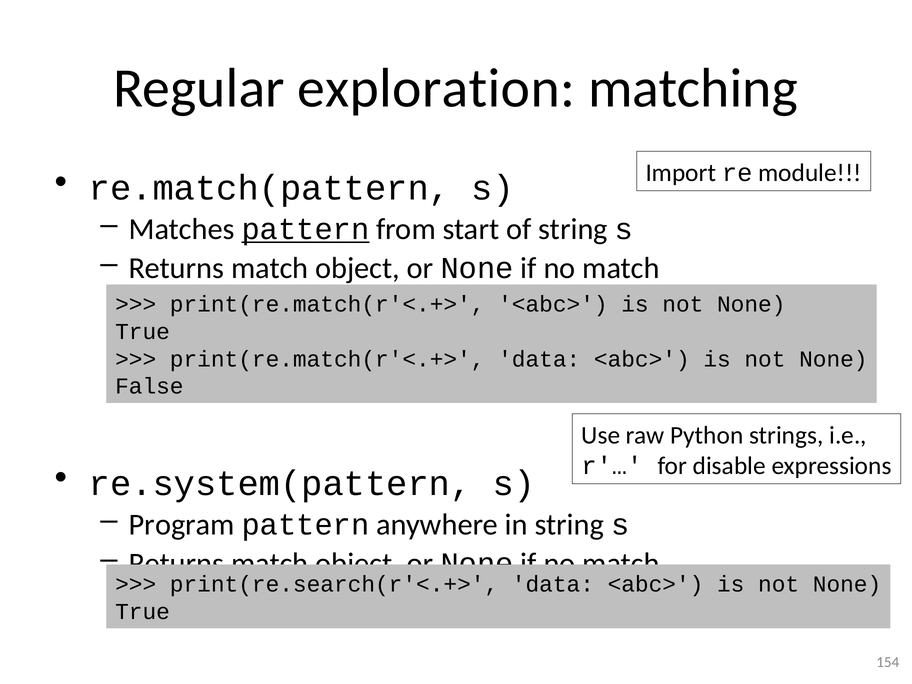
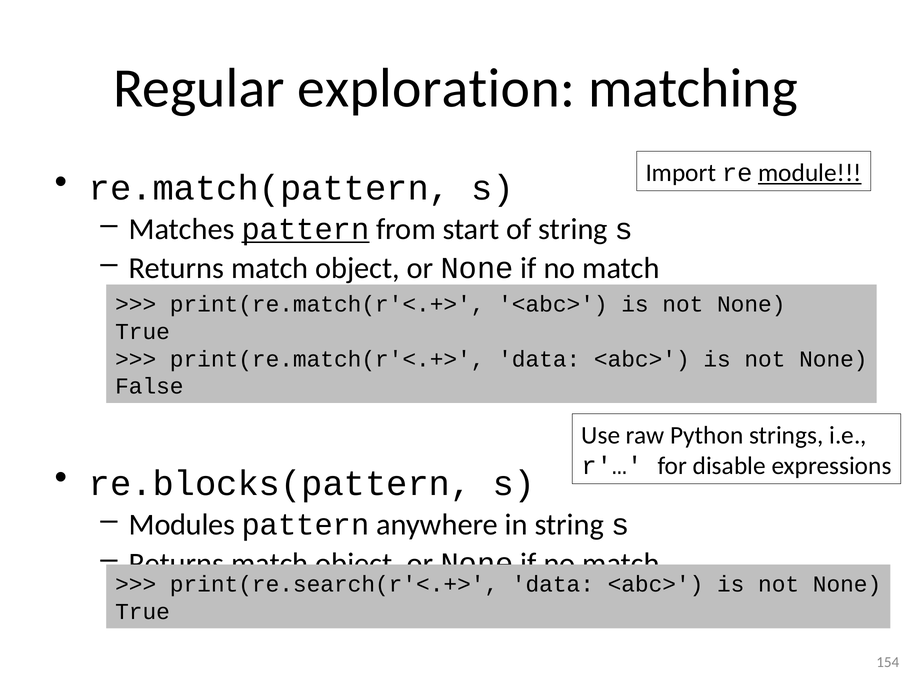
module underline: none -> present (810, 173)
re.system(pattern: re.system(pattern -> re.blocks(pattern (280, 483)
Program: Program -> Modules (182, 525)
